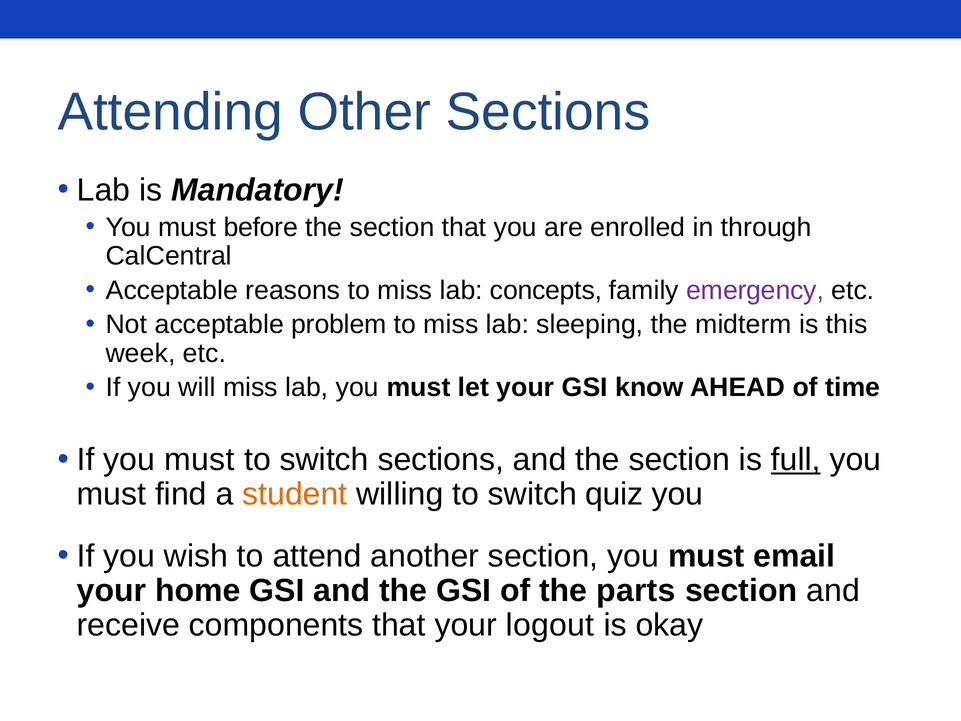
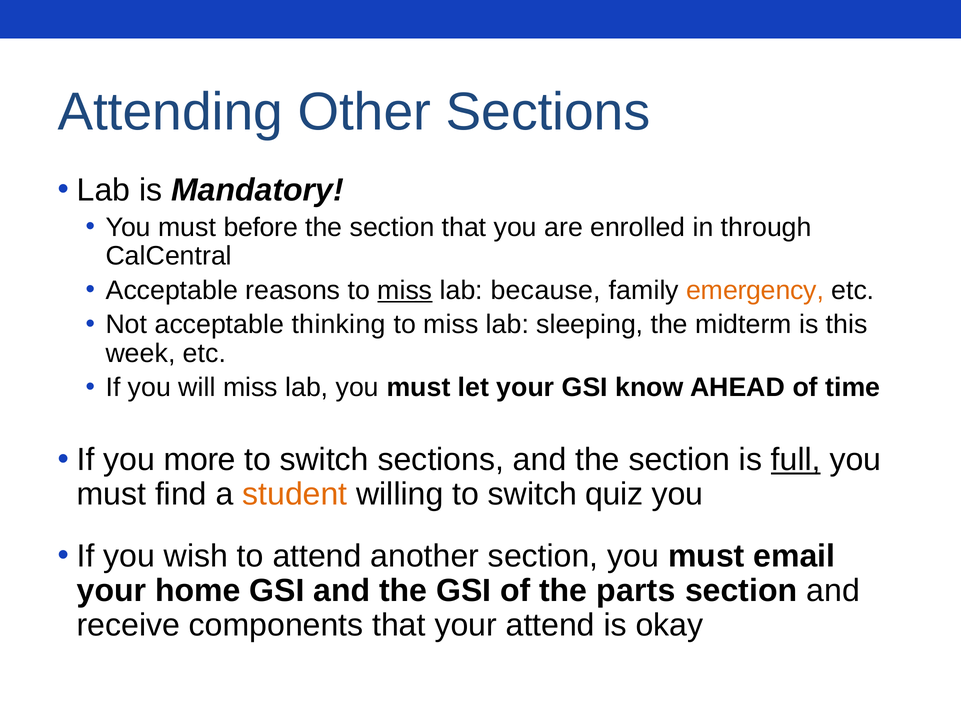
miss underline: none -> present (405, 290)
concepts: concepts -> because (546, 290)
emergency colour: purple -> orange (755, 290)
problem: problem -> thinking (339, 324)
If you must: must -> more (200, 460)
your logout: logout -> attend (550, 625)
